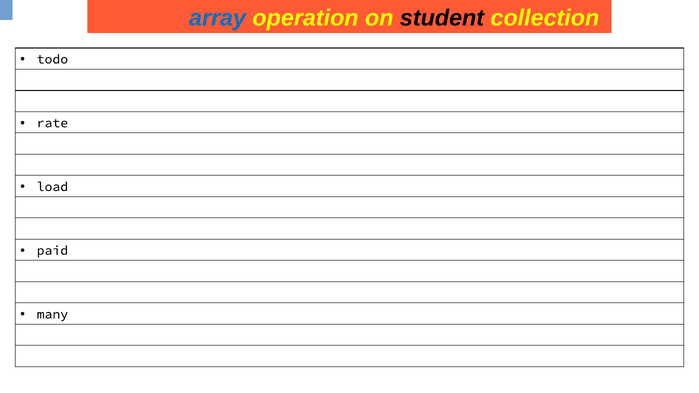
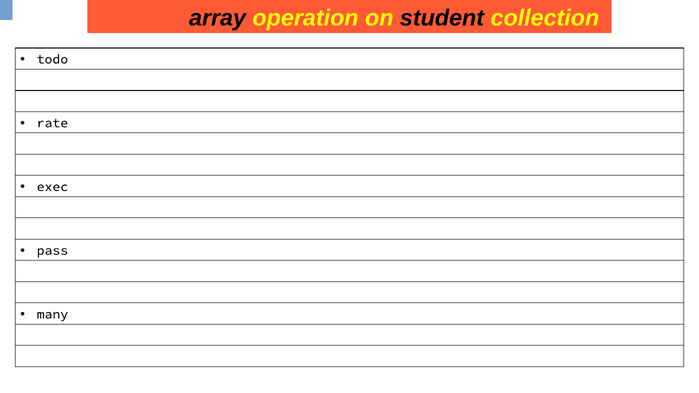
array colour: blue -> black (218, 18)
load: load -> exec (52, 187)
paid: paid -> pass (52, 251)
